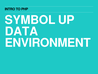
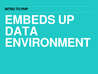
SYMBOL: SYMBOL -> EMBEDS (30, 20)
